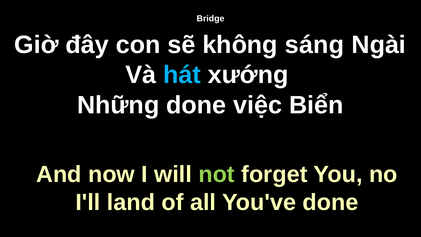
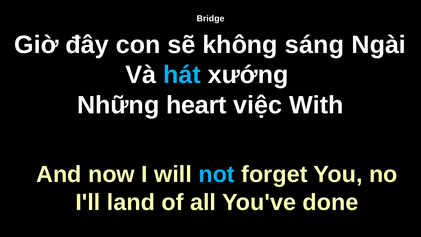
Những done: done -> heart (196, 105)
Biển: Biển -> With (316, 105)
not colour: light green -> light blue (217, 174)
